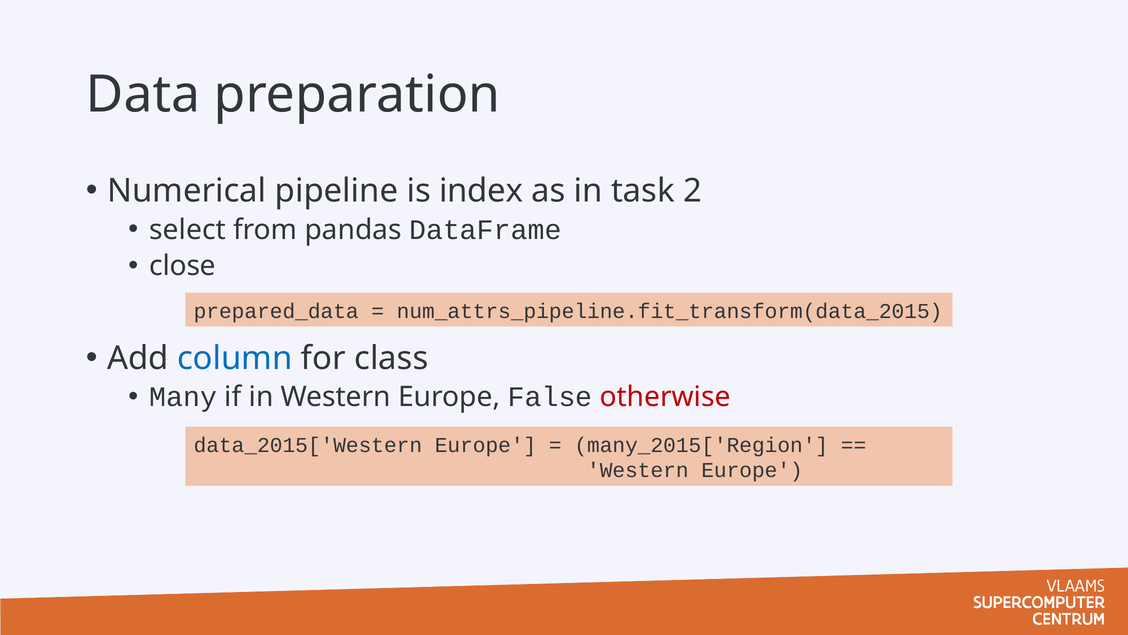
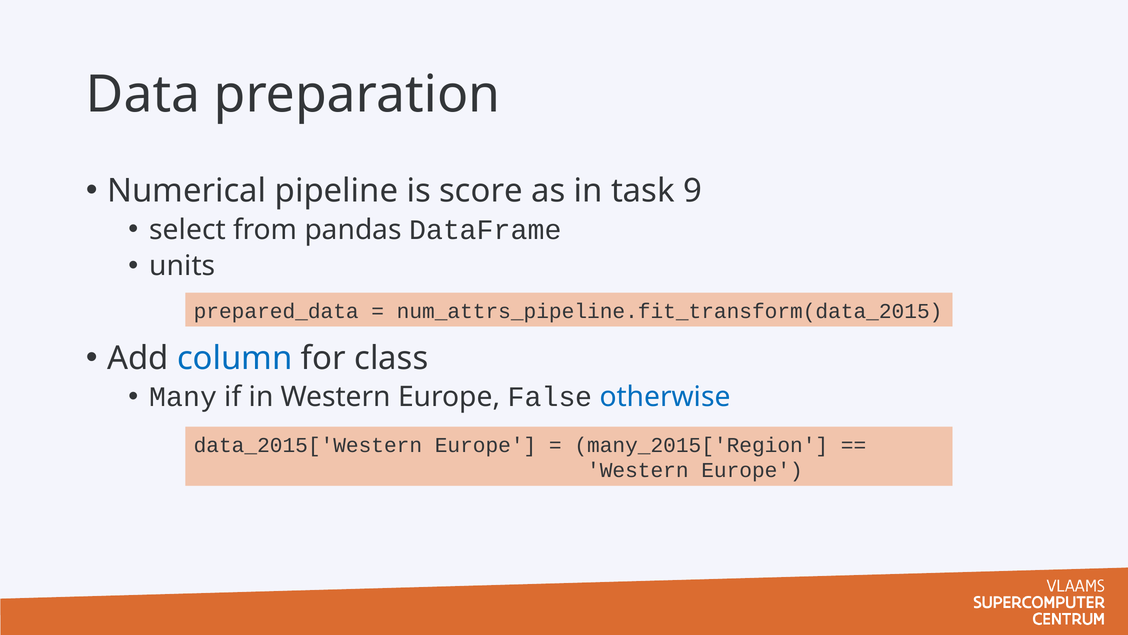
index: index -> score (481, 191)
2: 2 -> 9 (693, 191)
close: close -> units (182, 266)
otherwise colour: red -> blue (665, 397)
